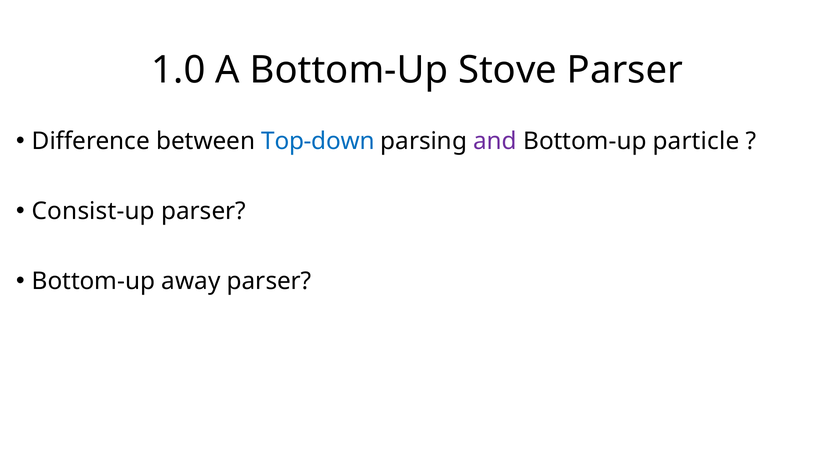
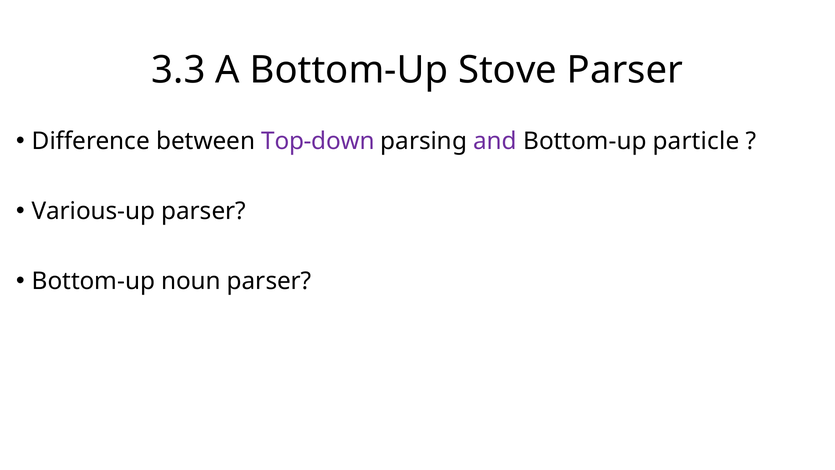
1.0: 1.0 -> 3.3 (178, 70)
Top-down colour: blue -> purple (318, 141)
Consist-up: Consist-up -> Various-up (93, 211)
away: away -> noun (191, 281)
